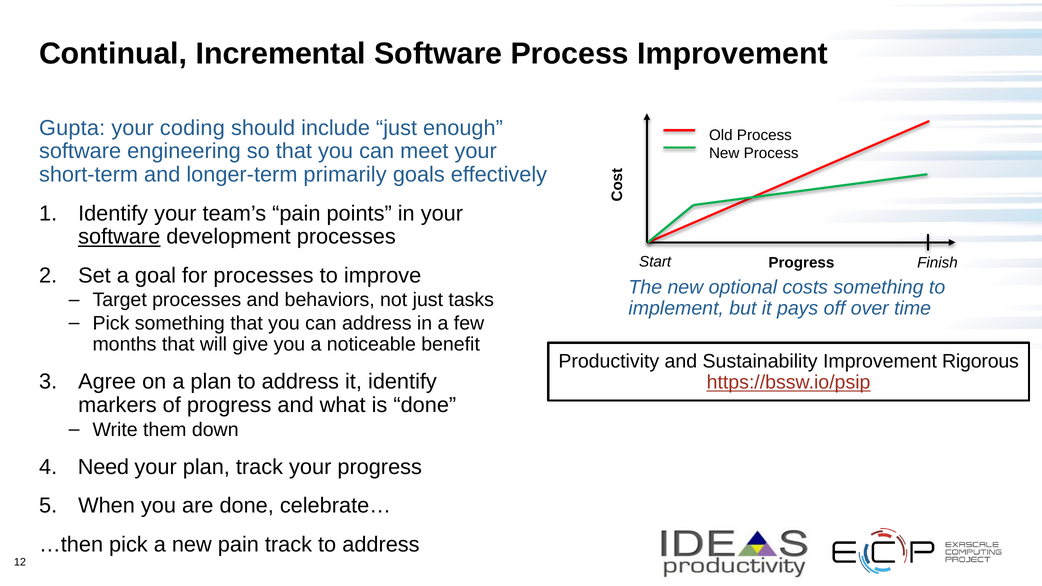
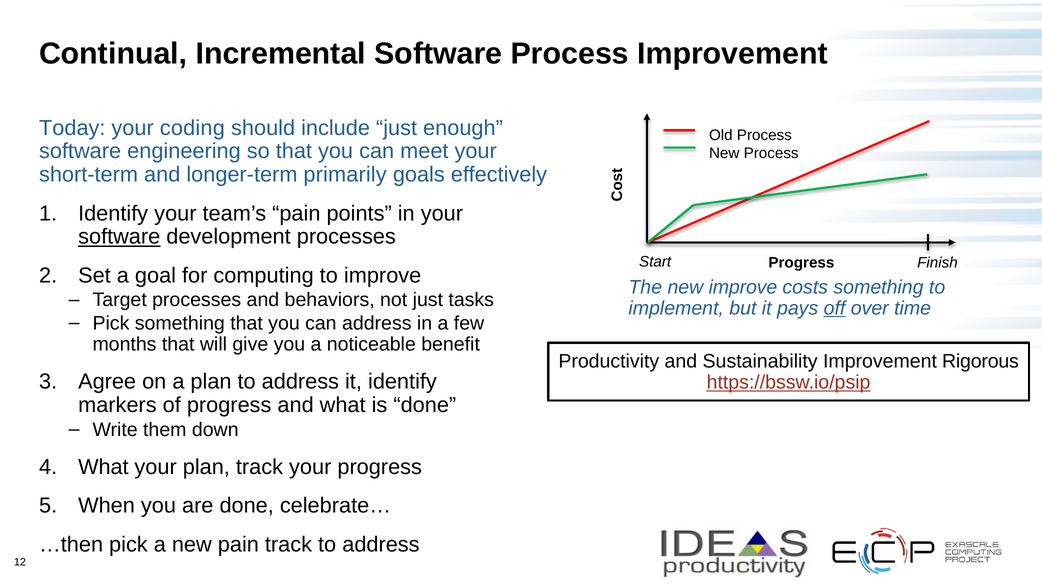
Gupta: Gupta -> Today (72, 128)
for processes: processes -> computing (264, 276)
new optional: optional -> improve (743, 287)
off underline: none -> present (834, 308)
Need: Need -> What (103, 467)
